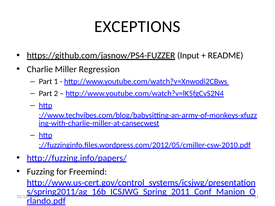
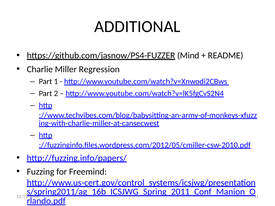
EXCEPTIONS: EXCEPTIONS -> ADDITIONAL (137, 27)
Input: Input -> Mind (188, 56)
